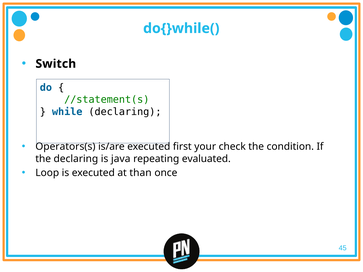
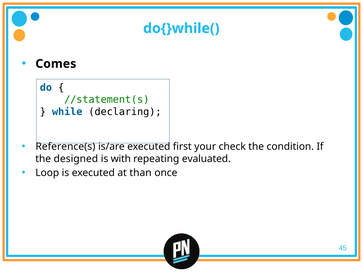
Switch: Switch -> Comes (56, 64)
Operators(s: Operators(s -> Reference(s (65, 147)
the declaring: declaring -> designed (76, 159)
java: java -> with (121, 159)
